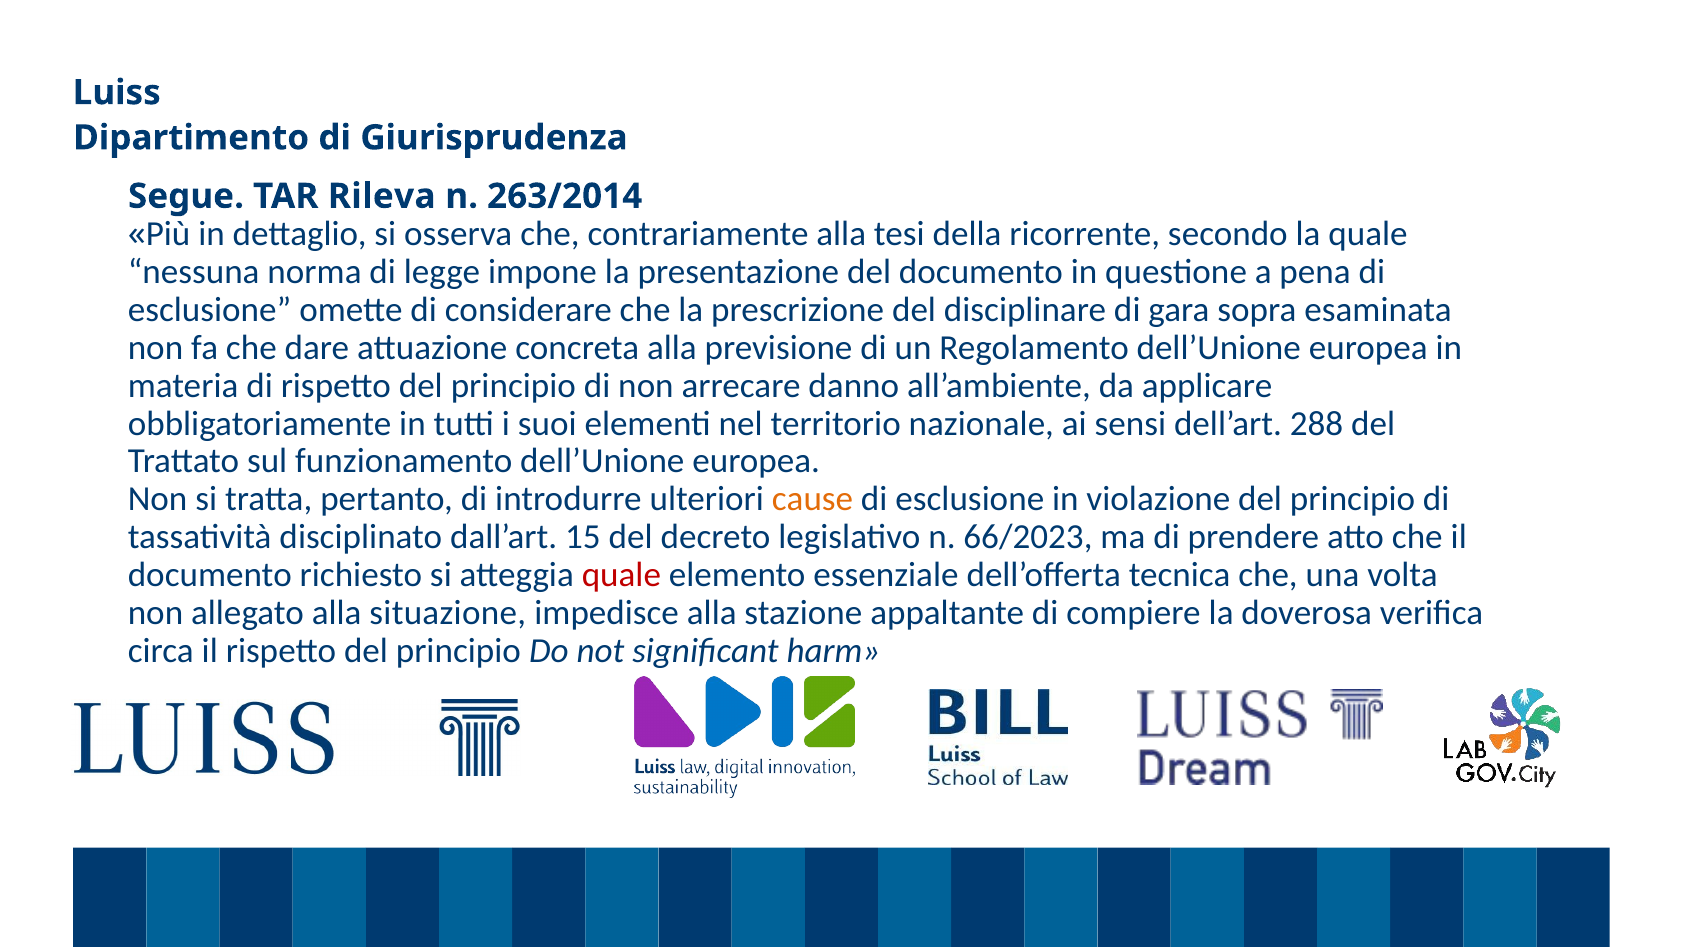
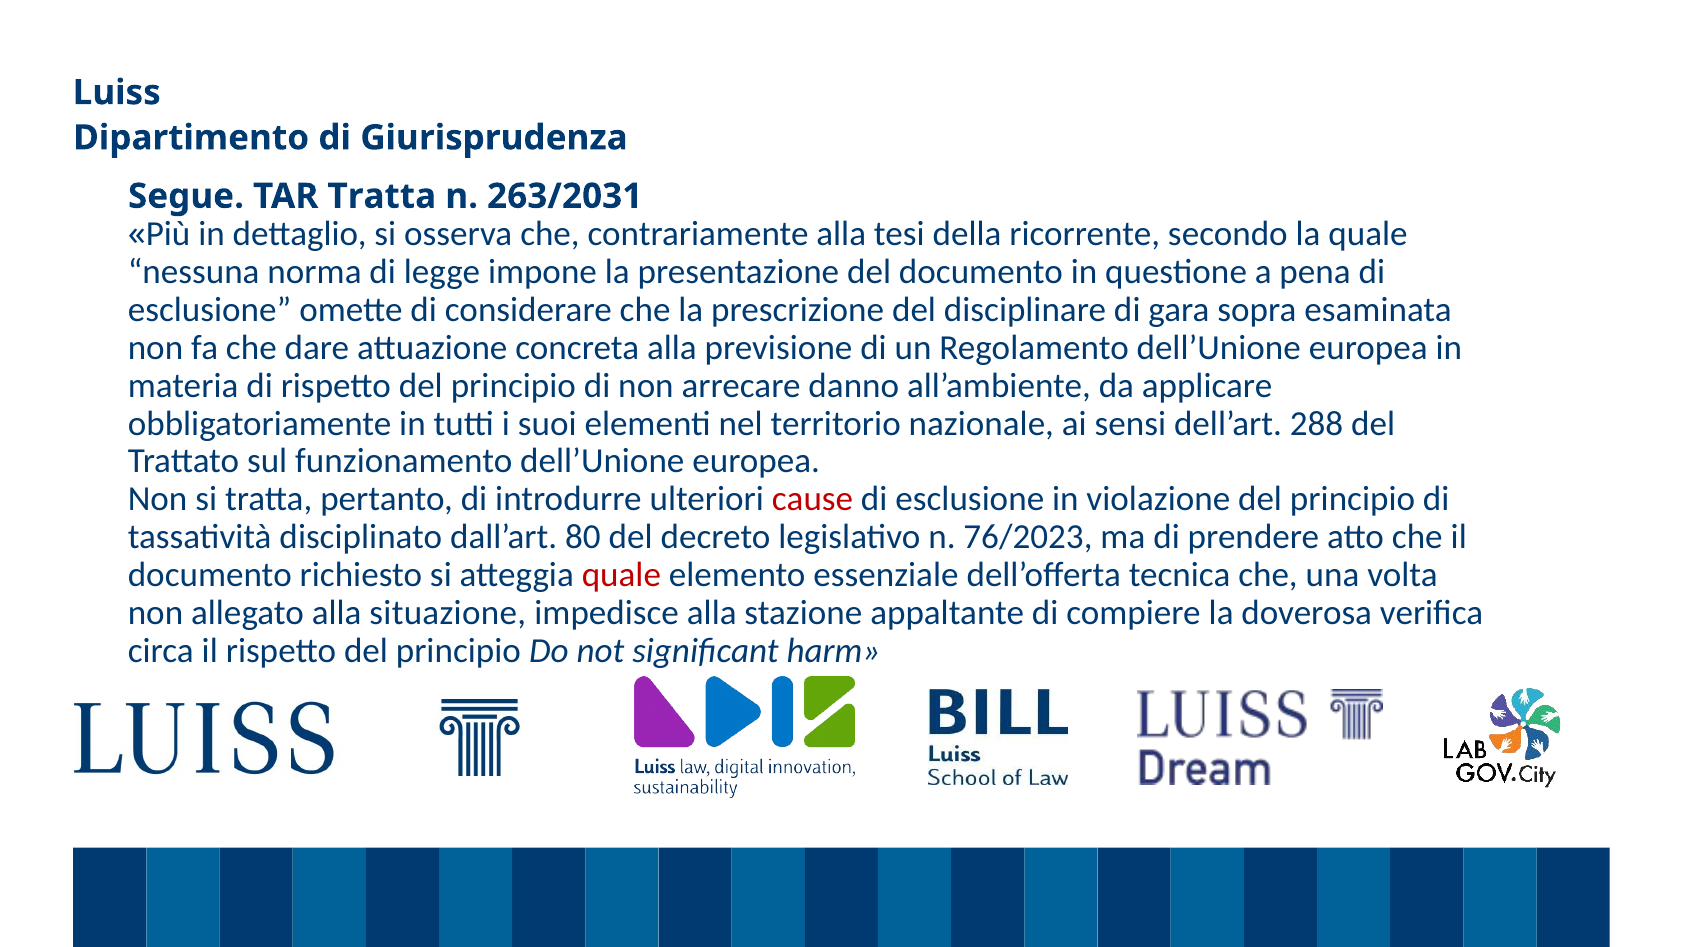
TAR Rileva: Rileva -> Tratta (382, 196)
263/2014: 263/2014 -> 263/2031 (565, 196)
cause colour: orange -> red (812, 499)
15: 15 -> 80 (583, 537)
66/2023: 66/2023 -> 76/2023 (1028, 537)
